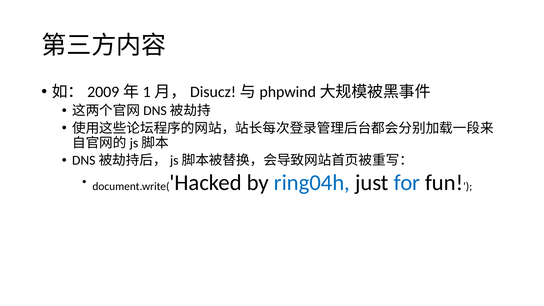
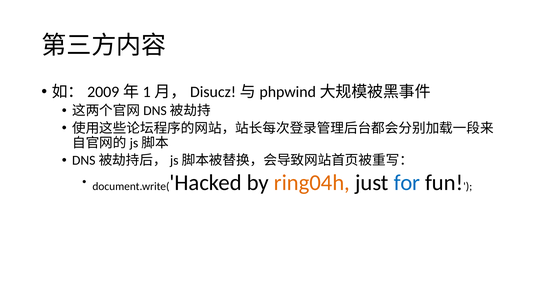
ring04h colour: blue -> orange (312, 183)
